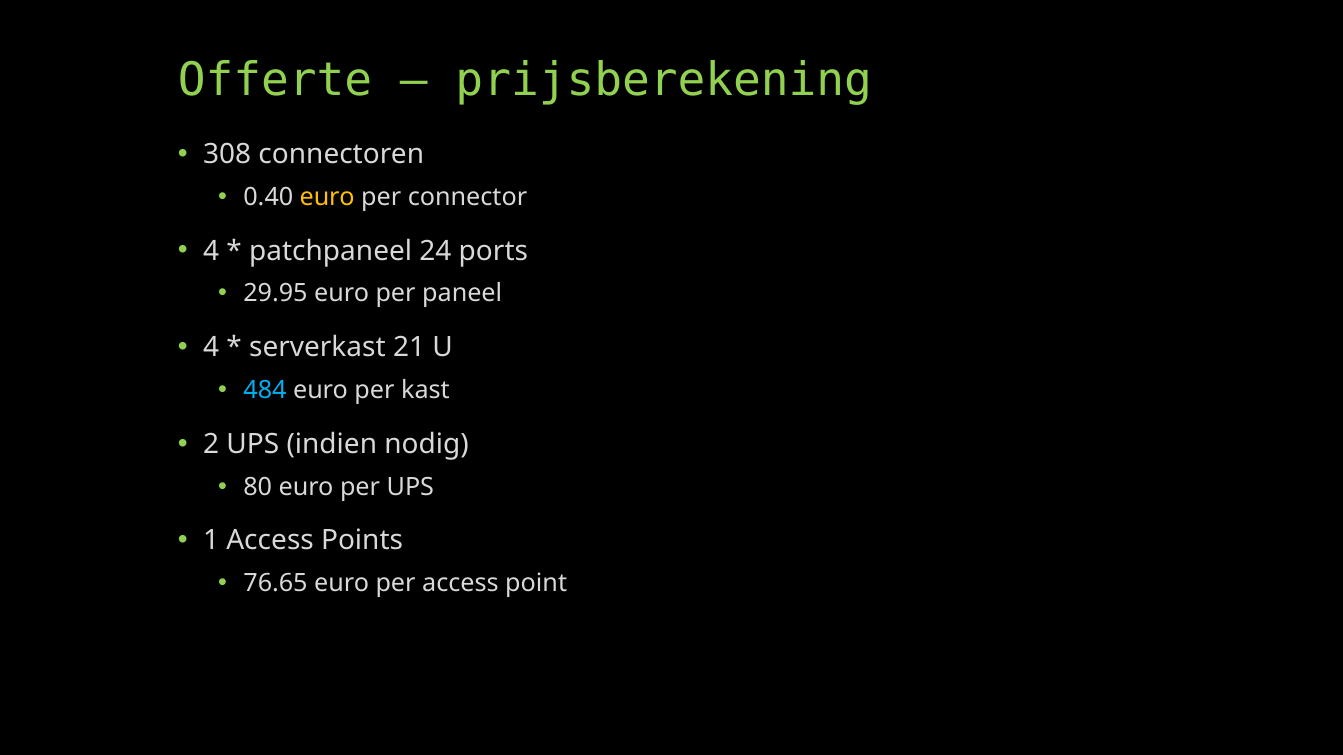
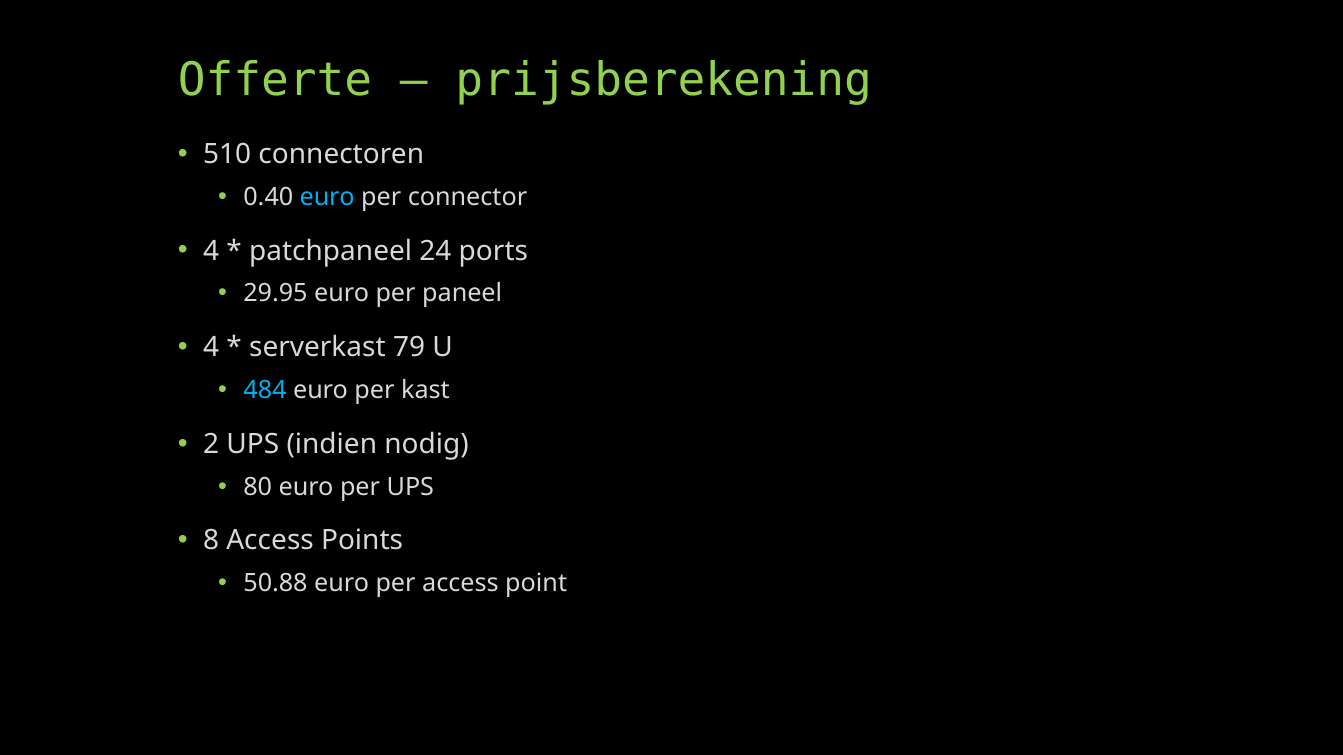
308: 308 -> 510 (227, 154)
euro colour: yellow -> light blue (327, 197)
21: 21 -> 79 (409, 348)
1: 1 -> 8 (211, 541)
76.65: 76.65 -> 50.88 (276, 584)
